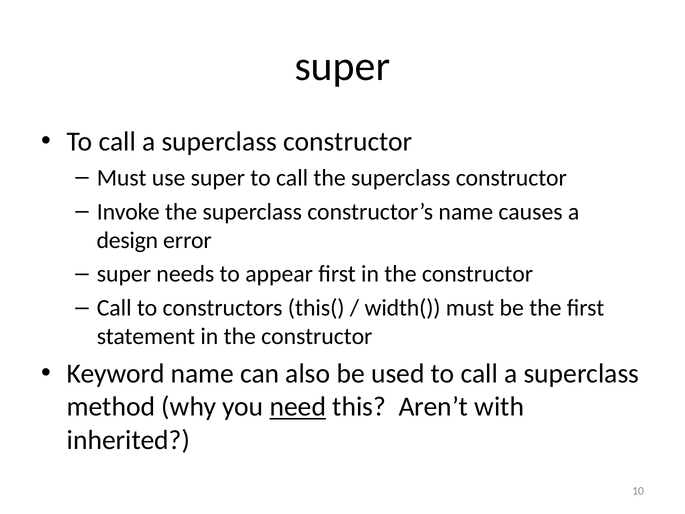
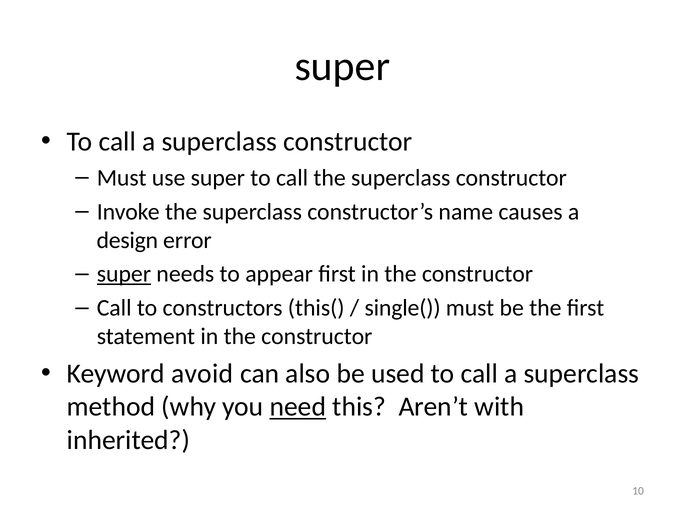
super underline: none -> present (124, 274)
width(: width( -> single( (403, 308)
Keyword name: name -> avoid (202, 374)
